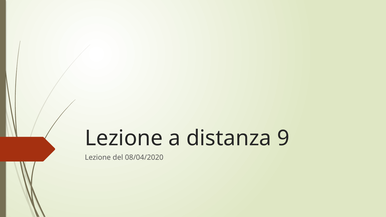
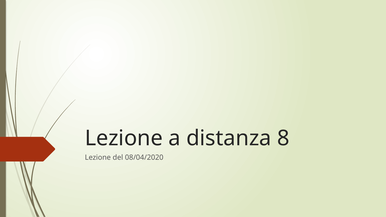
9: 9 -> 8 (283, 138)
